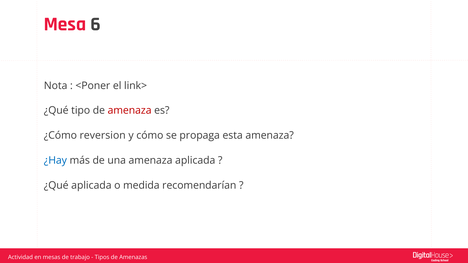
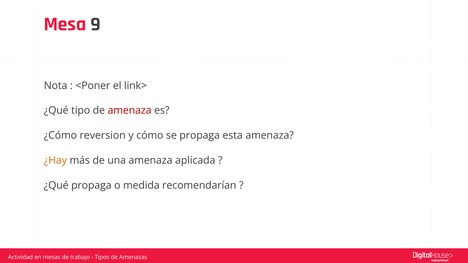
6: 6 -> 9 (96, 24)
¿Hay colour: blue -> orange (55, 161)
¿Qué aplicada: aplicada -> propaga (91, 186)
